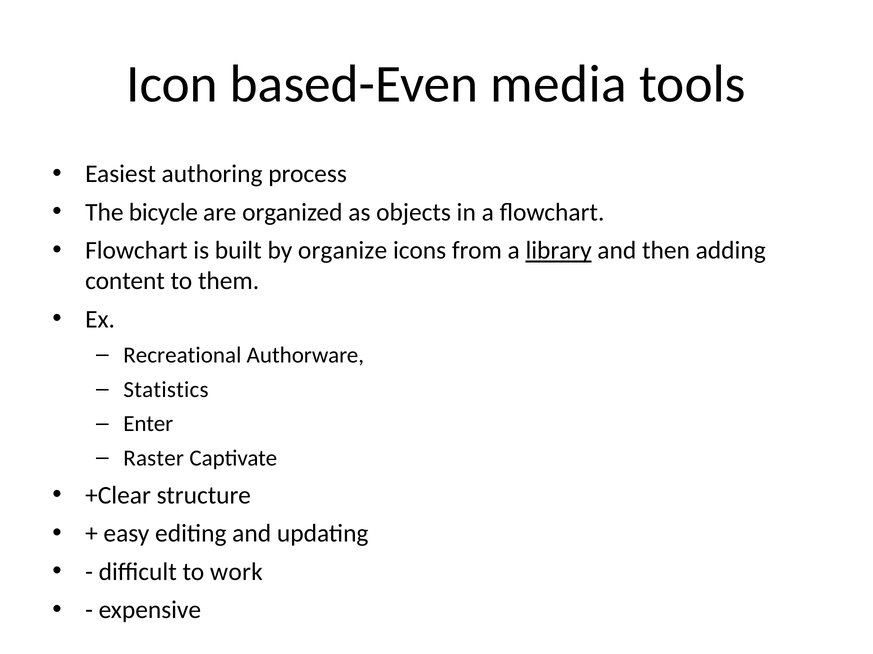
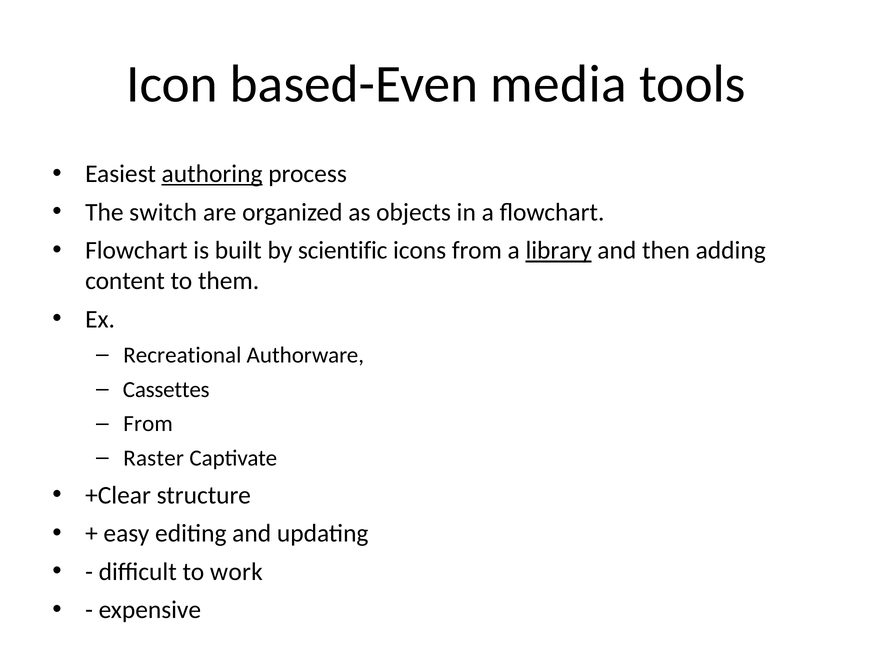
authoring underline: none -> present (212, 174)
bicycle: bicycle -> switch (163, 213)
organize: organize -> scientific (343, 251)
Statistics: Statistics -> Cassettes (166, 390)
Enter: Enter -> From (148, 424)
